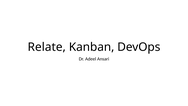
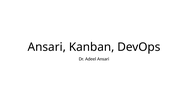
Relate: Relate -> Ansari (47, 47)
